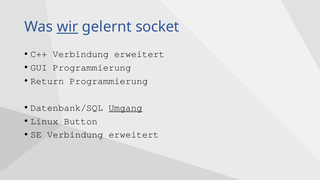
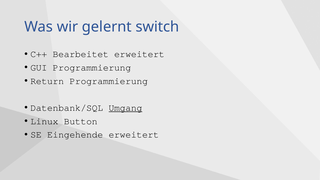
wir underline: present -> none (67, 27)
socket: socket -> switch (157, 27)
C++ Verbindung: Verbindung -> Bearbeitet (81, 54)
SE Verbindung: Verbindung -> Eingehende (75, 135)
